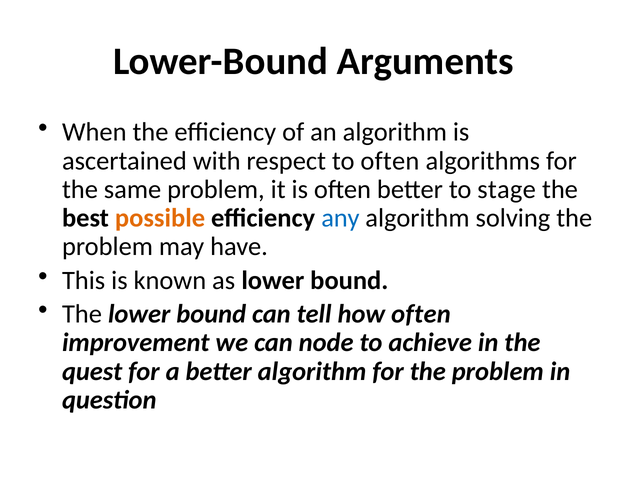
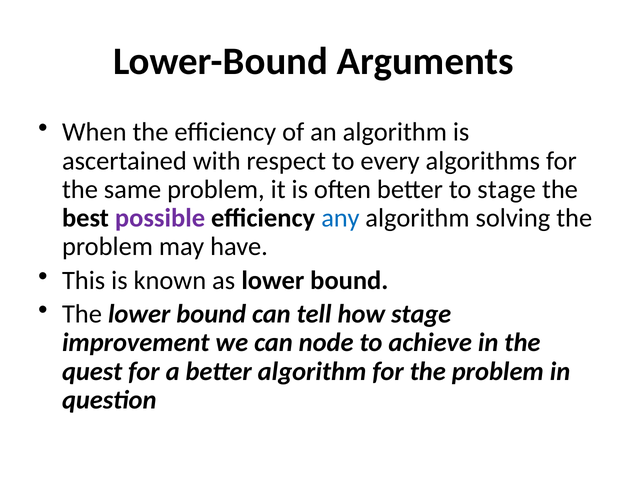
to often: often -> every (390, 161)
possible colour: orange -> purple (160, 218)
how often: often -> stage (421, 314)
